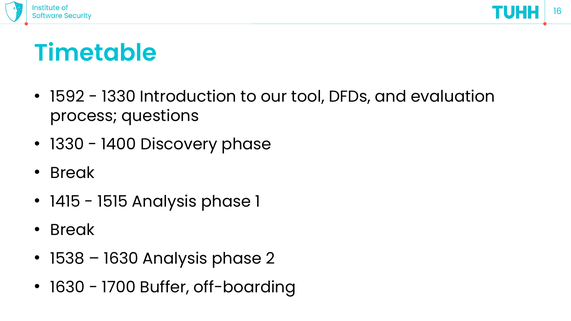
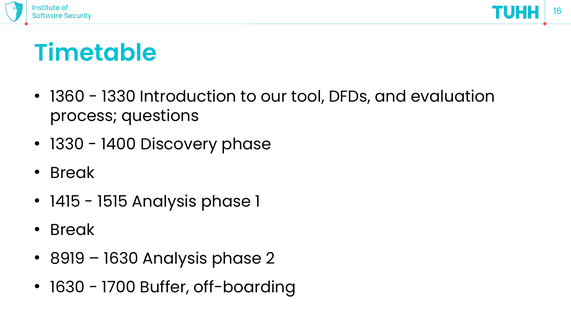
1592: 1592 -> 1360 (67, 97)
1538: 1538 -> 8919 (68, 259)
